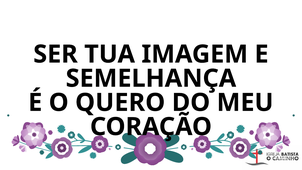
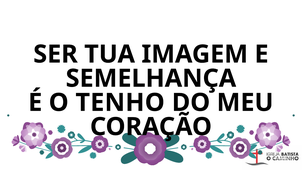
QUERO: QUERO -> TENHO (120, 103)
